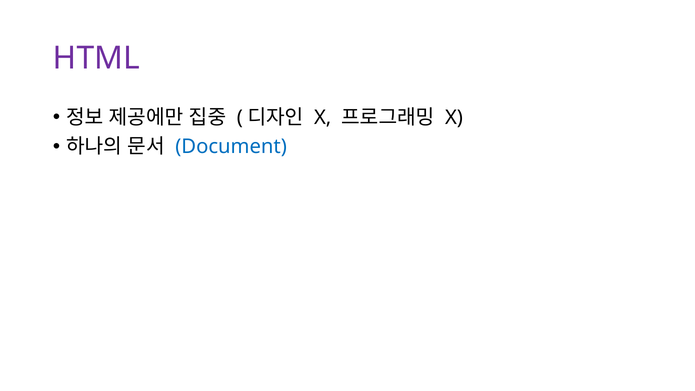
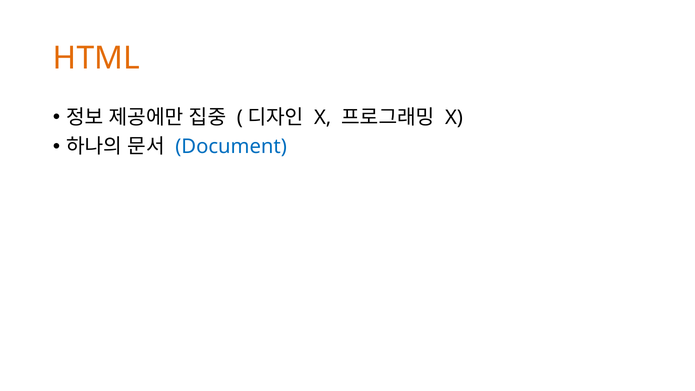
HTML colour: purple -> orange (96, 58)
